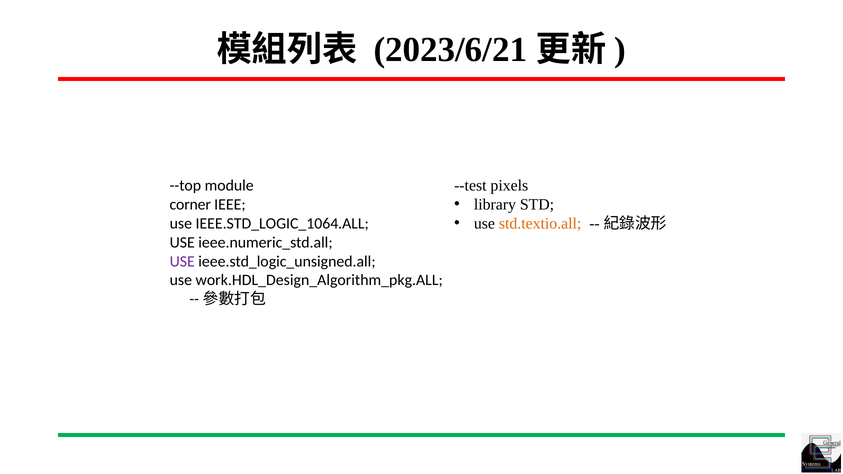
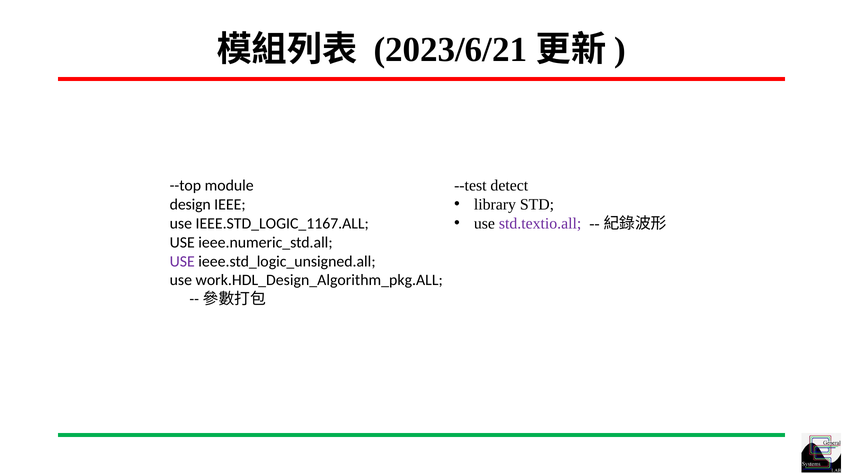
pixels: pixels -> detect (509, 185)
corner: corner -> design (190, 204)
std.textio.all colour: orange -> purple (540, 223)
IEEE.STD_LOGIC_1064.ALL: IEEE.STD_LOGIC_1064.ALL -> IEEE.STD_LOGIC_1167.ALL (282, 223)
